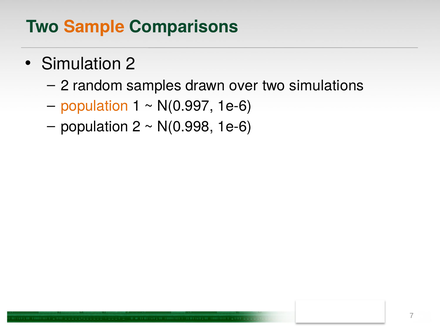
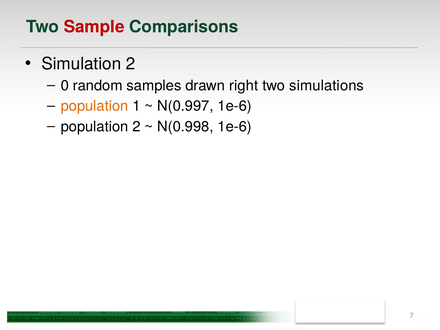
Sample colour: orange -> red (94, 27)
2: 2 -> 0 (65, 86)
over: over -> right (244, 86)
